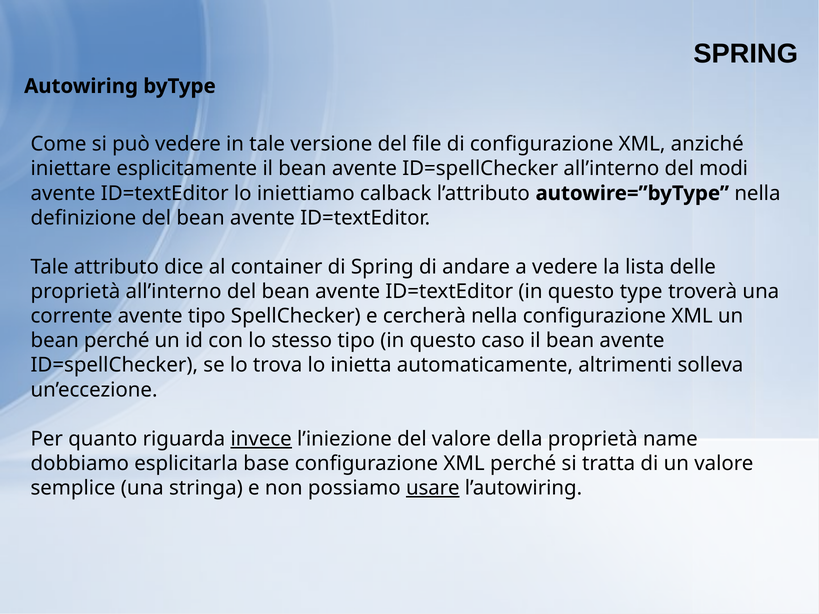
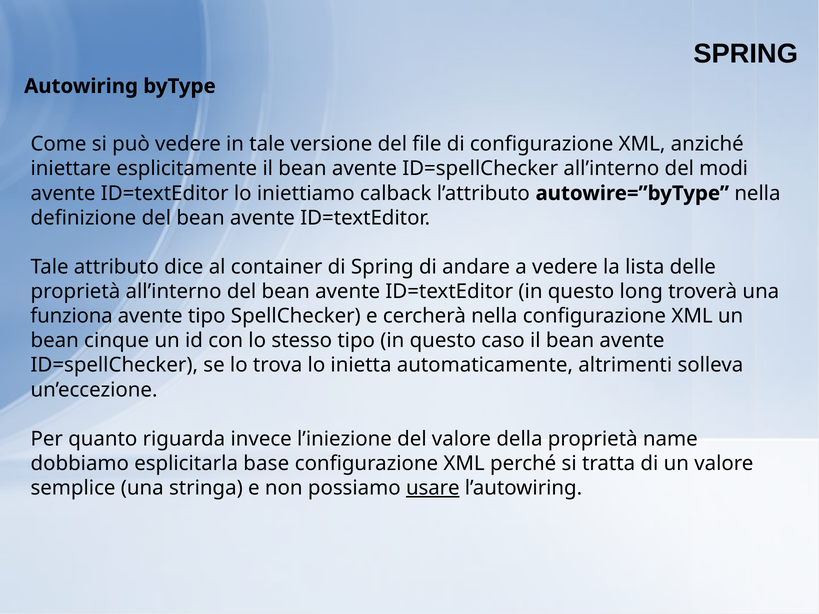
type: type -> long (641, 292)
corrente: corrente -> funziona (72, 316)
bean perché: perché -> cinque (117, 341)
invece underline: present -> none (261, 439)
